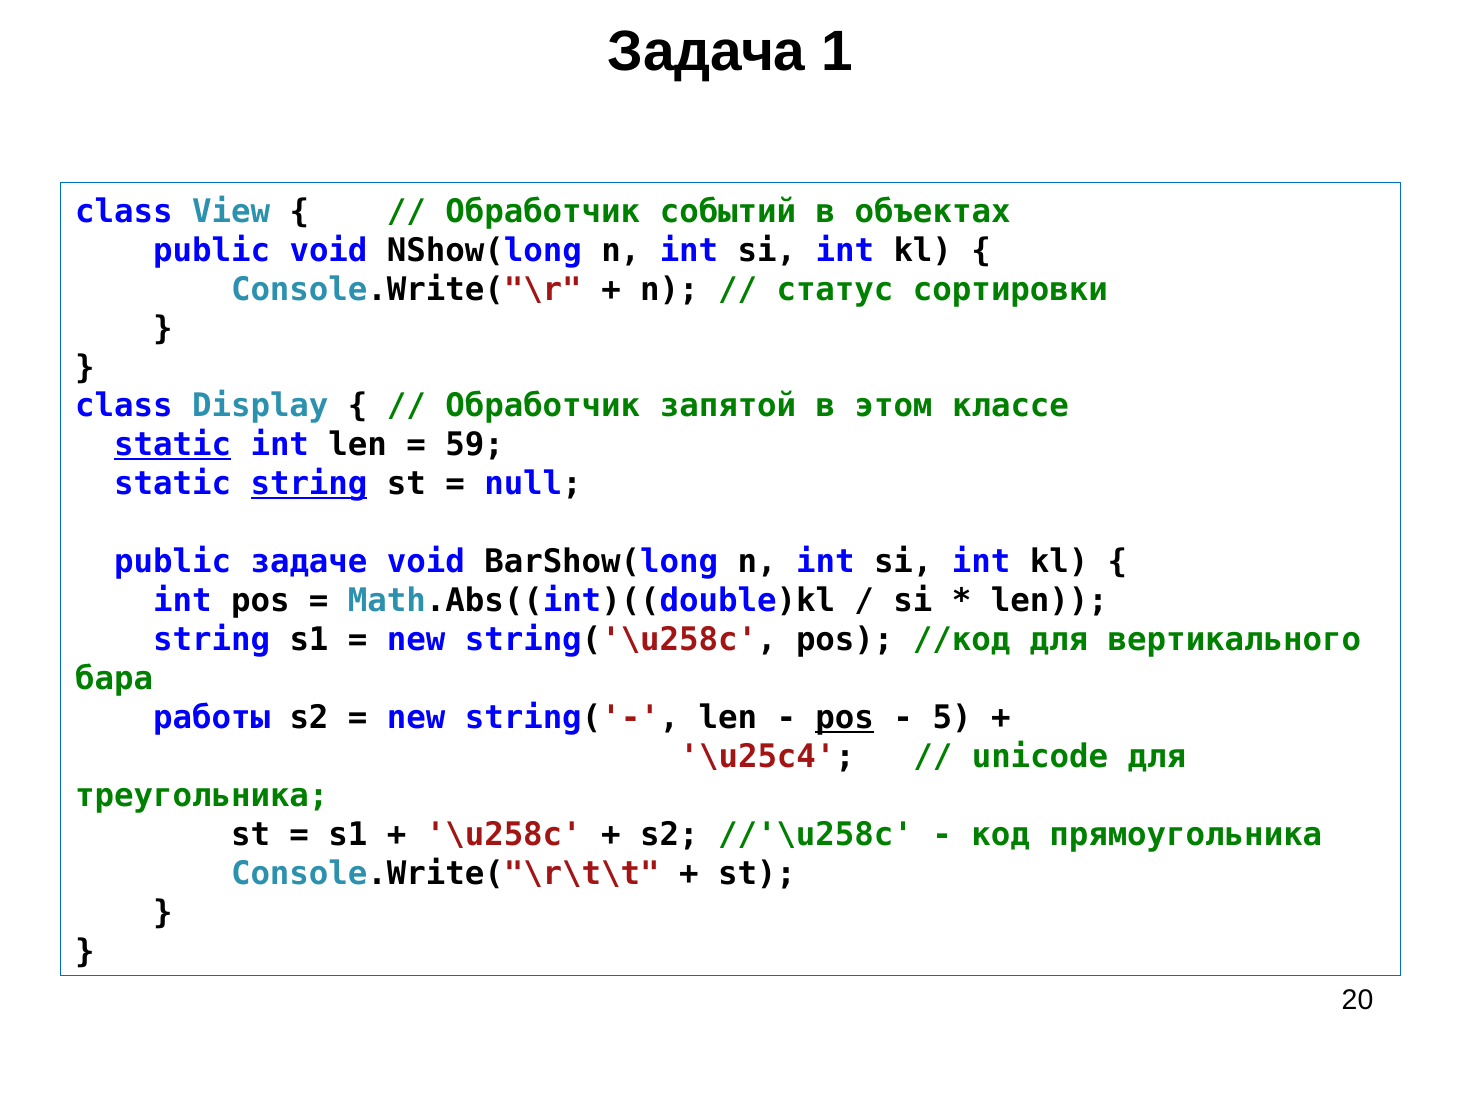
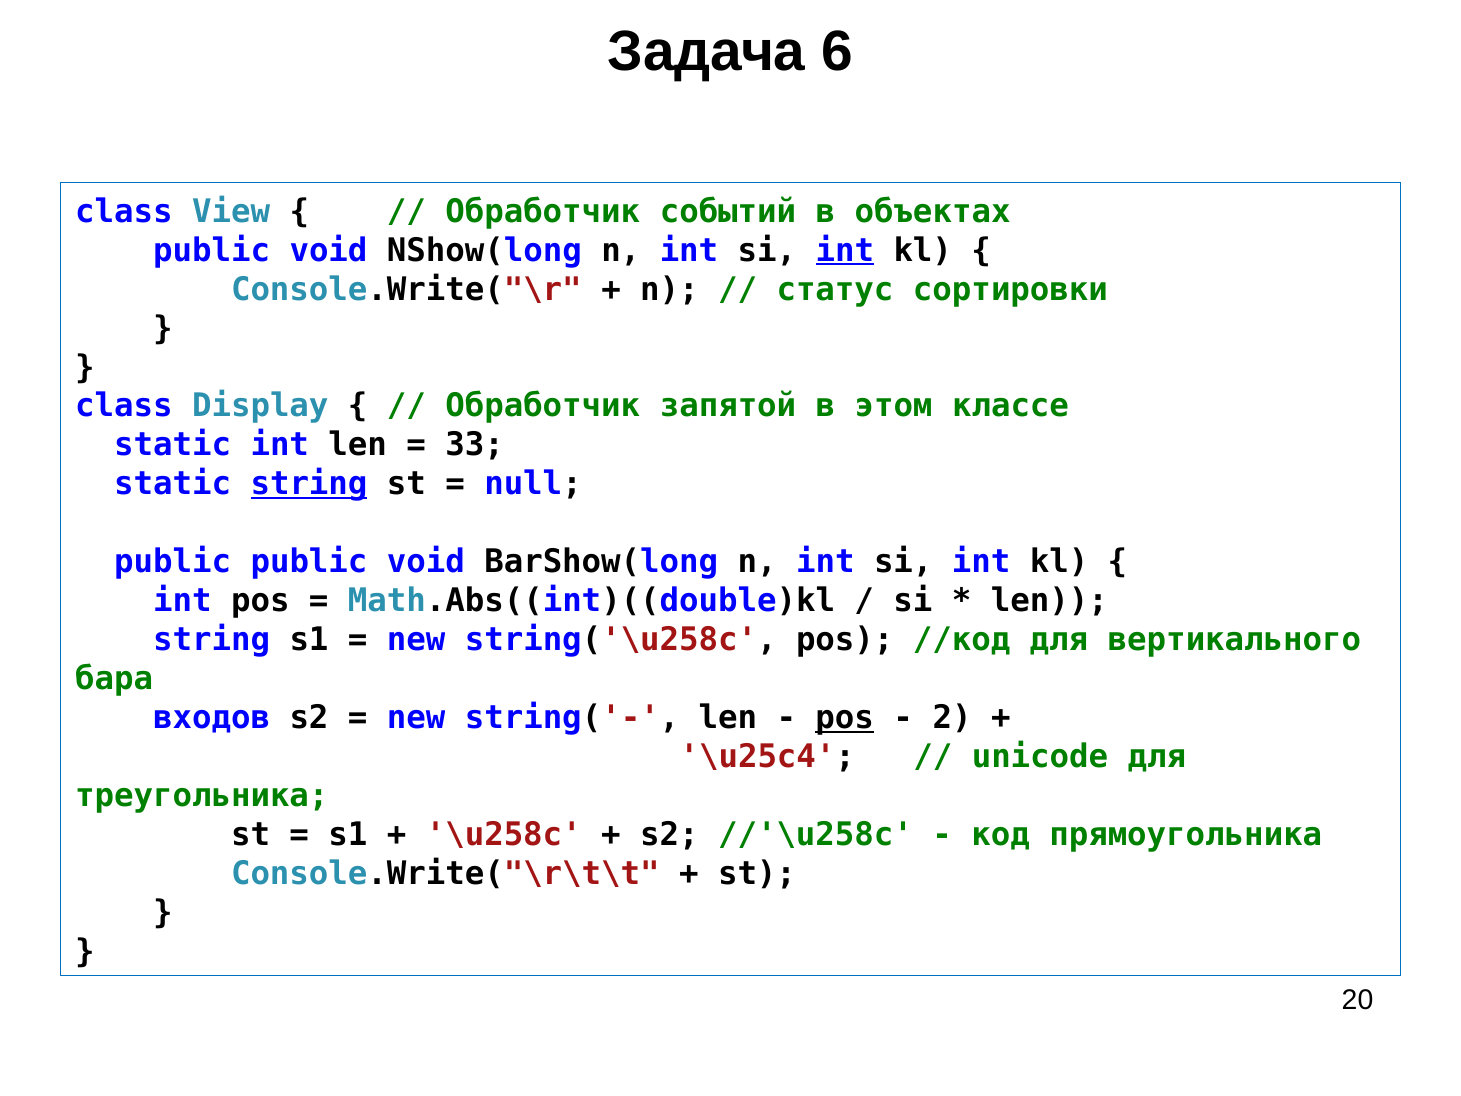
1: 1 -> 6 (837, 51)
int underline: none -> present (845, 250)
static underline: present -> none (173, 445)
59: 59 -> 33 (475, 445)
public задаче: задаче -> public (309, 562)
работы: работы -> входов (212, 718)
5: 5 -> 2 (952, 718)
